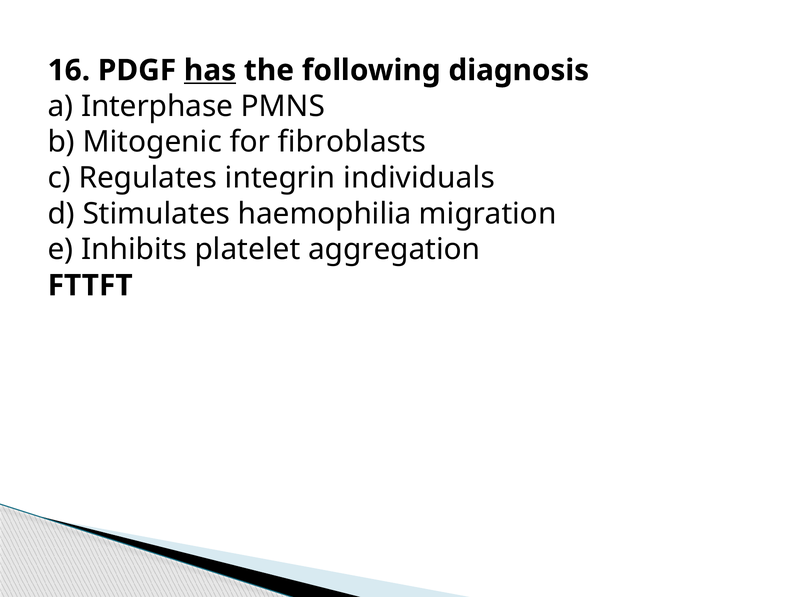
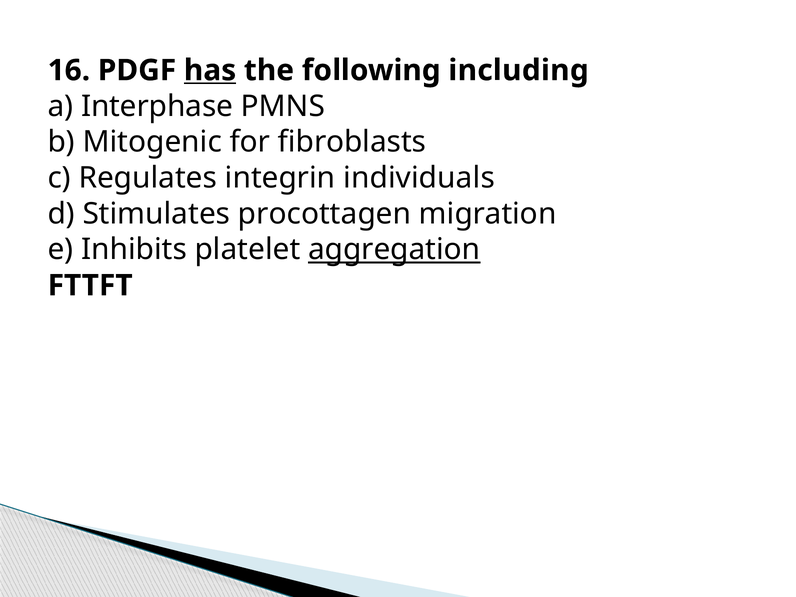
diagnosis: diagnosis -> including (519, 70)
haemophilia: haemophilia -> procottagen (325, 214)
aggregation underline: none -> present (394, 250)
